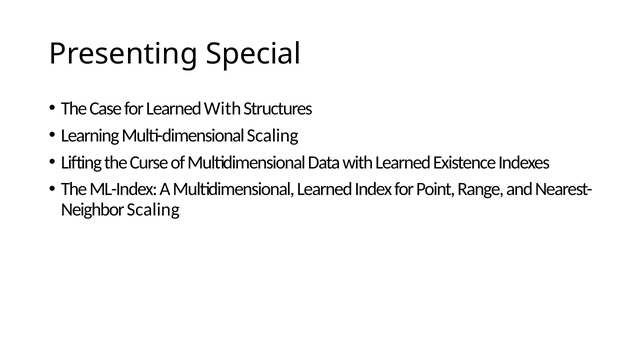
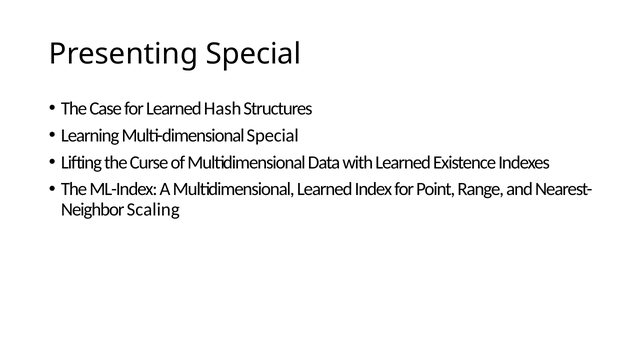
Learned With: With -> Hash (223, 109)
Multi-dimensional Scaling: Scaling -> Special (273, 135)
